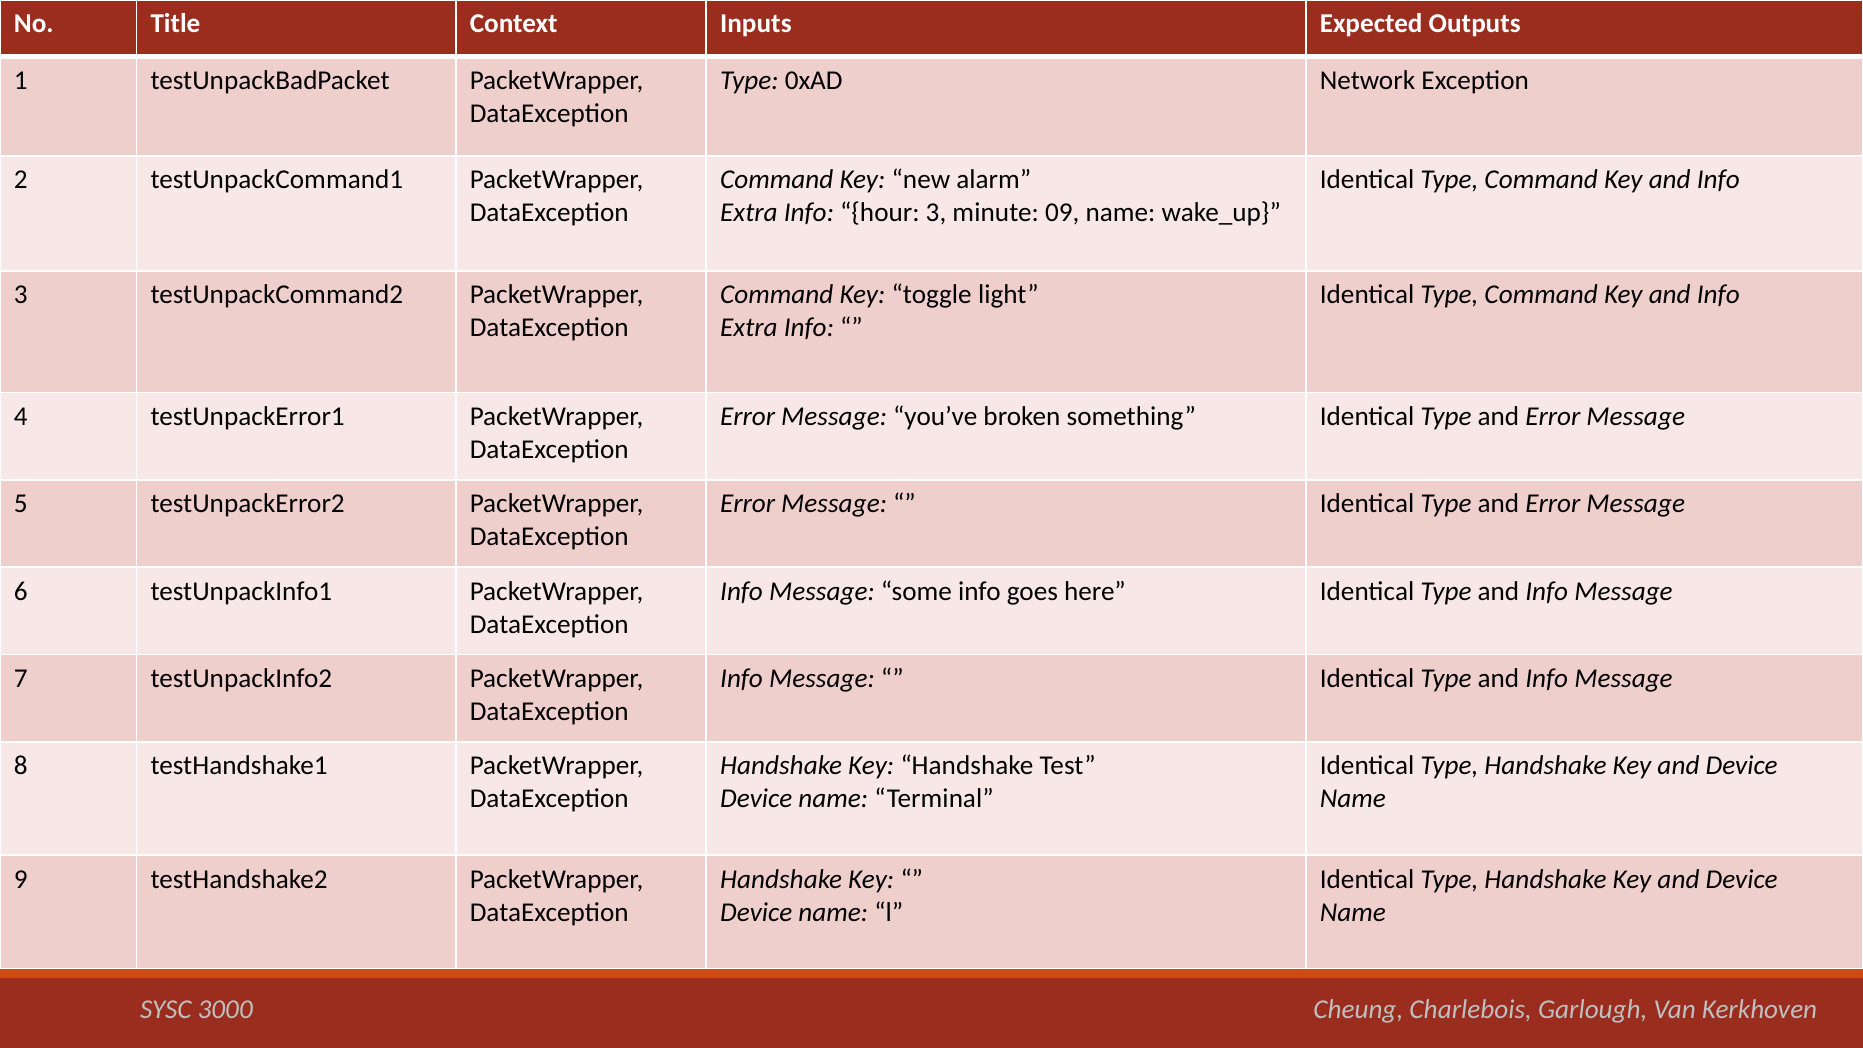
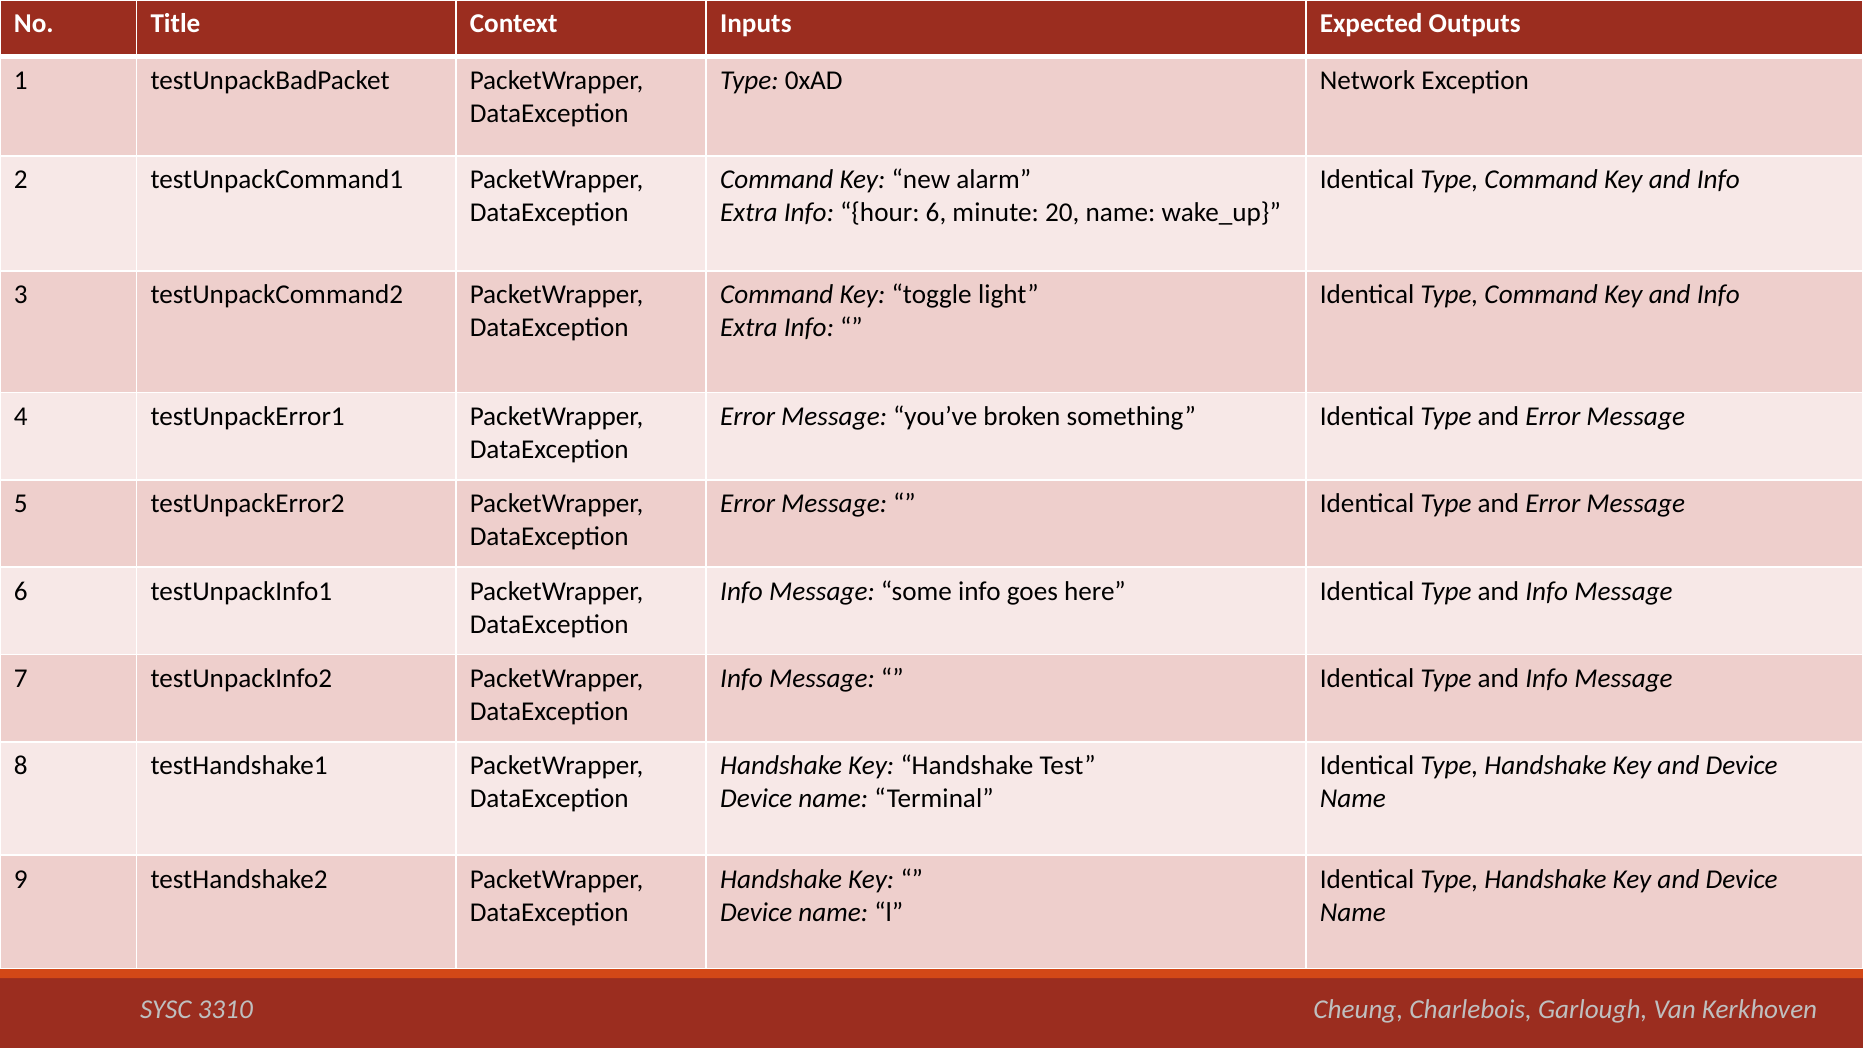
hour 3: 3 -> 6 (936, 213)
09: 09 -> 20 (1062, 213)
3000: 3000 -> 3310 (225, 1009)
